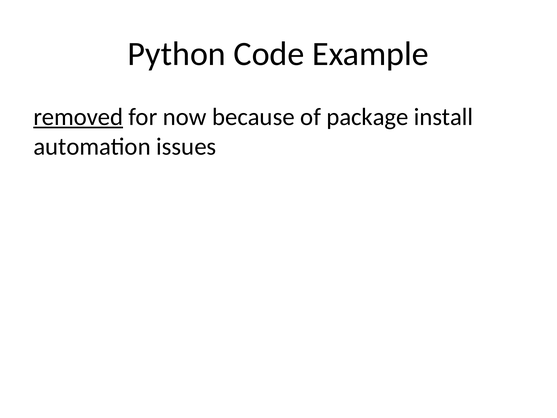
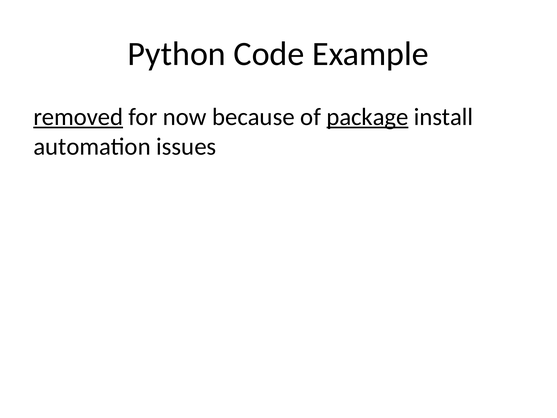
package underline: none -> present (367, 117)
